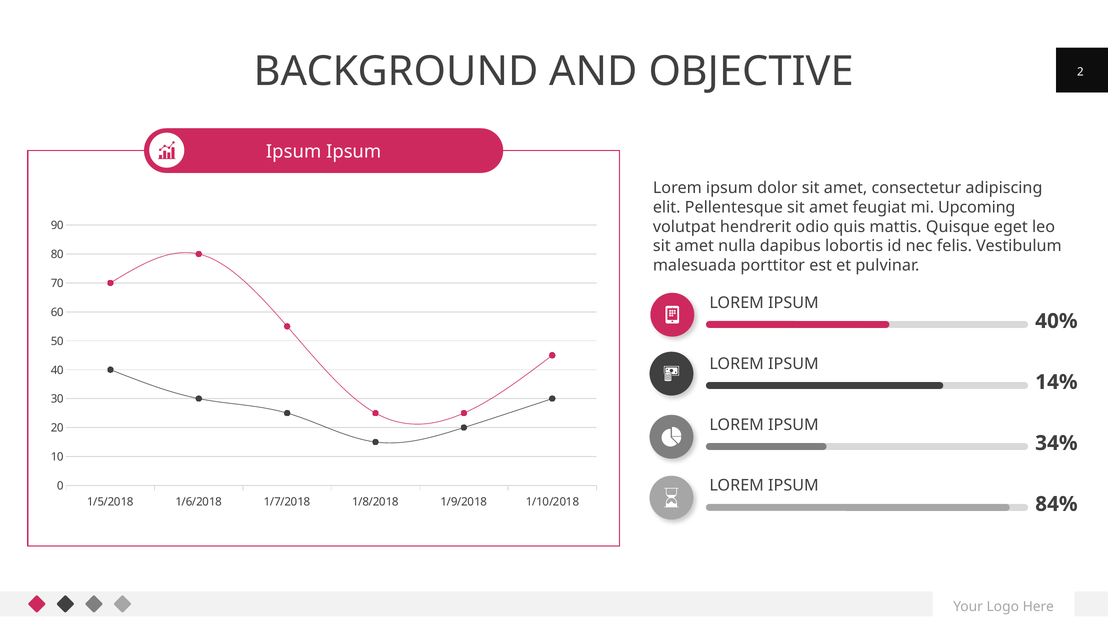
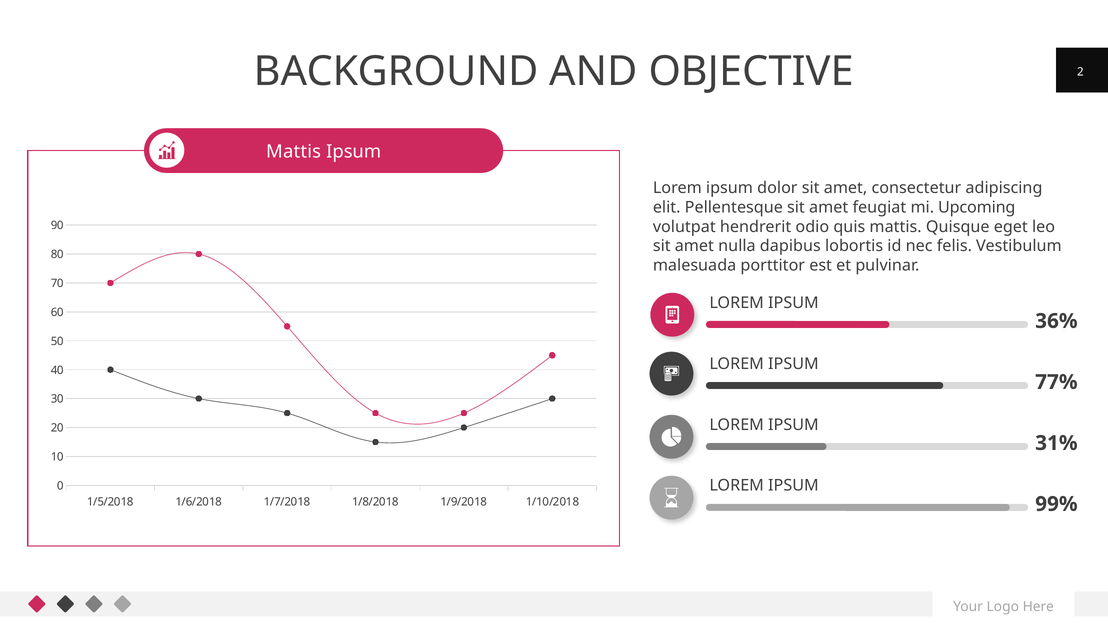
Ipsum: Ipsum -> Mattis (294, 152)
40%: 40% -> 36% (1056, 321)
14%: 14% -> 77% (1056, 382)
34%: 34% -> 31% (1056, 443)
84%: 84% -> 99% (1056, 504)
